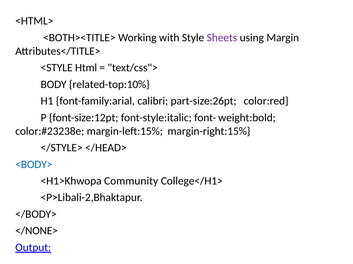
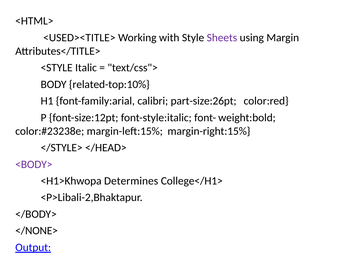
<BOTH><TITLE>: <BOTH><TITLE> -> <USED><TITLE> (79, 38)
Html: Html -> Italic (86, 68)
<BODY> colour: blue -> purple (34, 165)
Community: Community -> Determines (131, 181)
